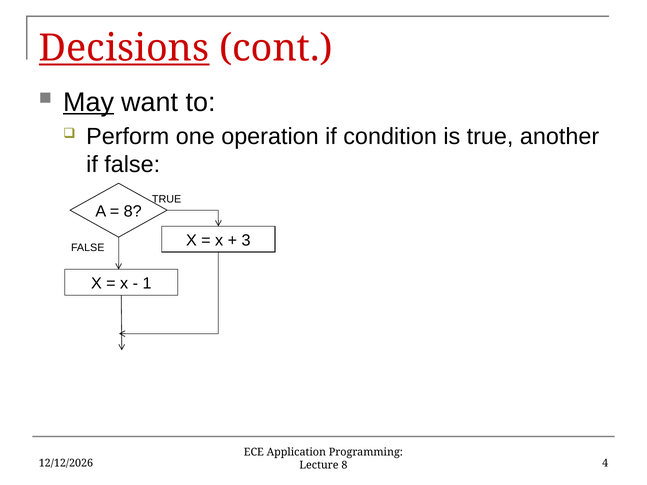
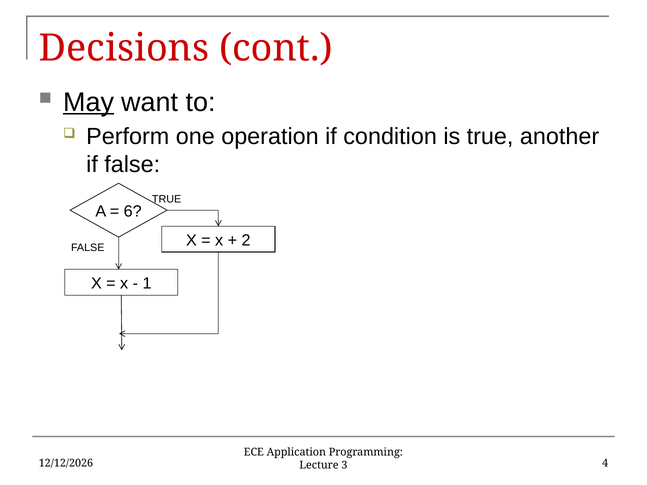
Decisions underline: present -> none (124, 48)
8: 8 -> 6 (133, 211)
3: 3 -> 2 (246, 240)
Lecture 8: 8 -> 3 (344, 465)
